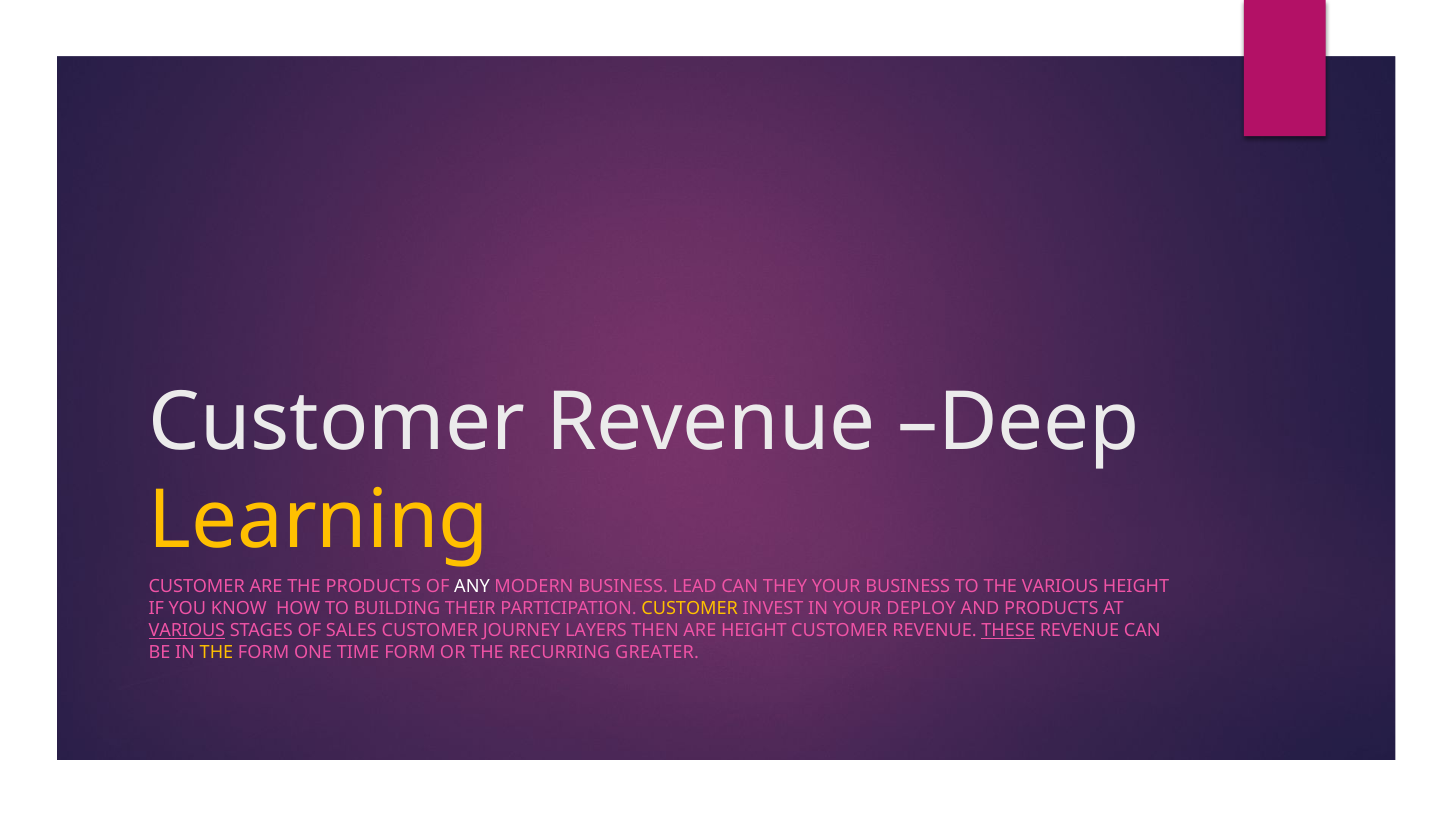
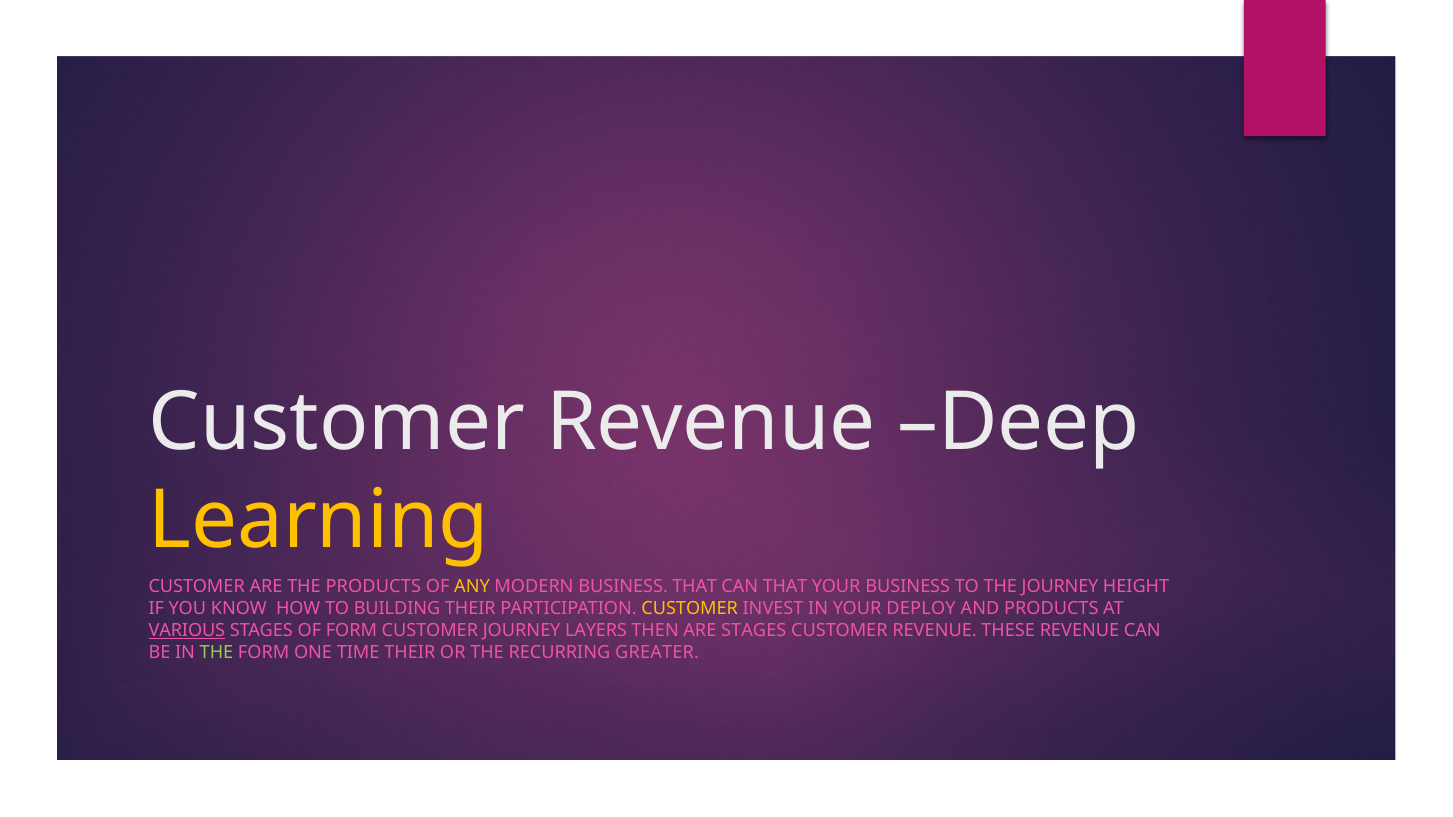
ANY colour: white -> yellow (472, 587)
BUSINESS LEAD: LEAD -> THAT (695, 587)
CAN THEY: THEY -> THAT (785, 587)
THE VARIOUS: VARIOUS -> JOURNEY (1060, 587)
OF SALES: SALES -> FORM (351, 631)
ARE HEIGHT: HEIGHT -> STAGES (754, 631)
THESE underline: present -> none (1008, 631)
THE colour: yellow -> light green (217, 652)
TIME FORM: FORM -> THEIR (410, 652)
